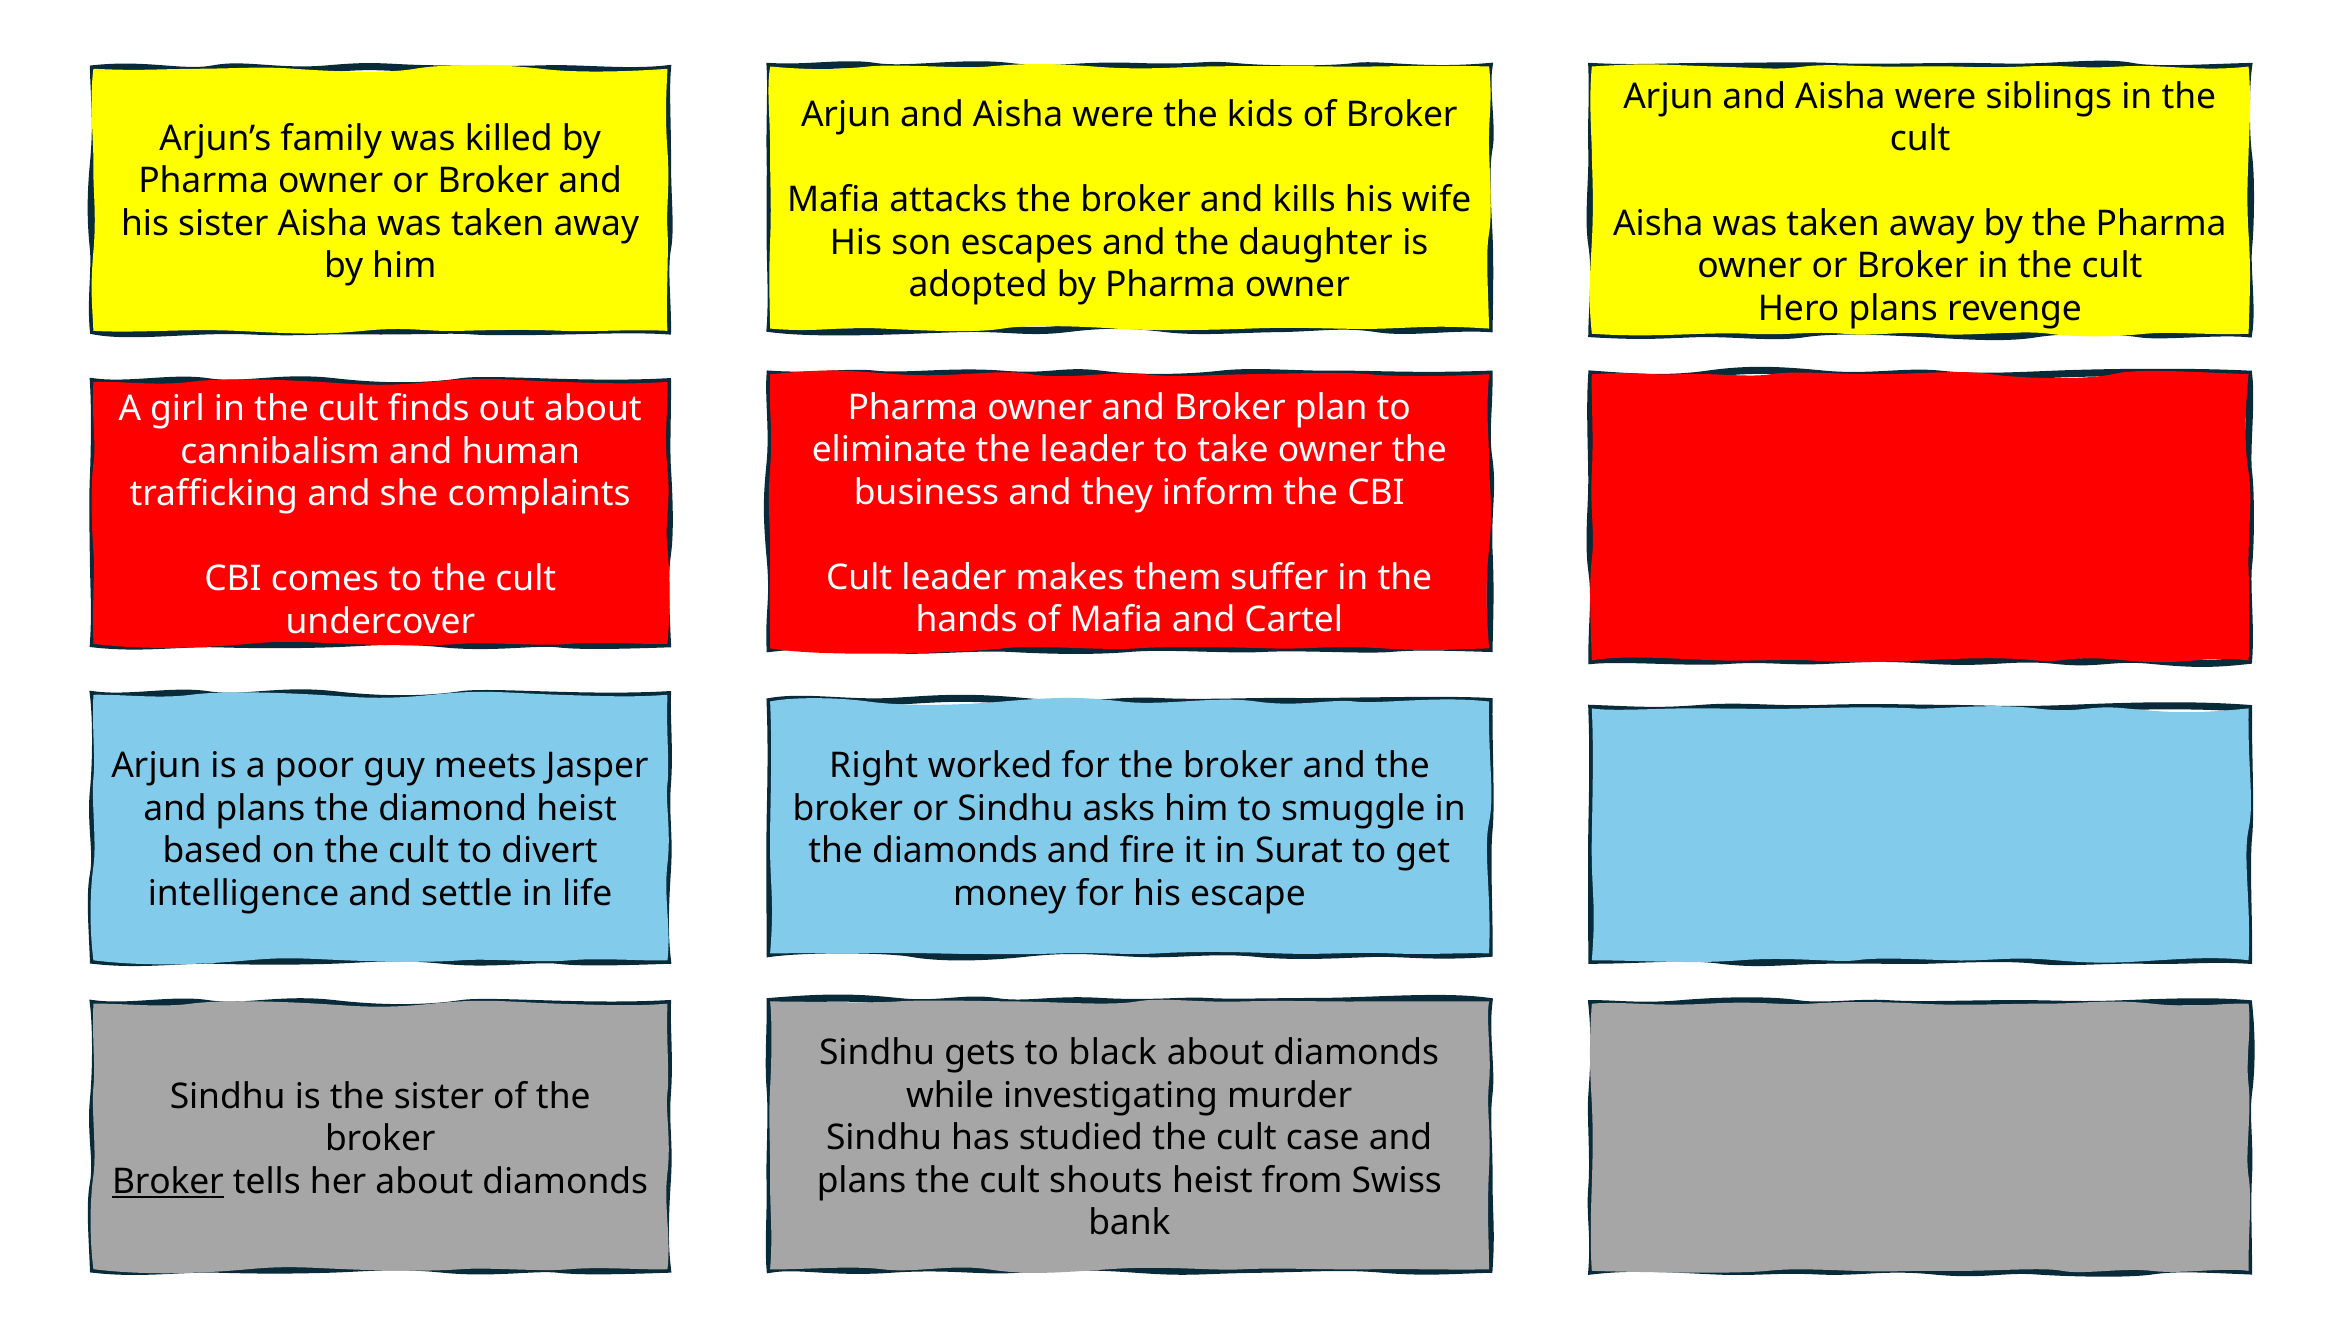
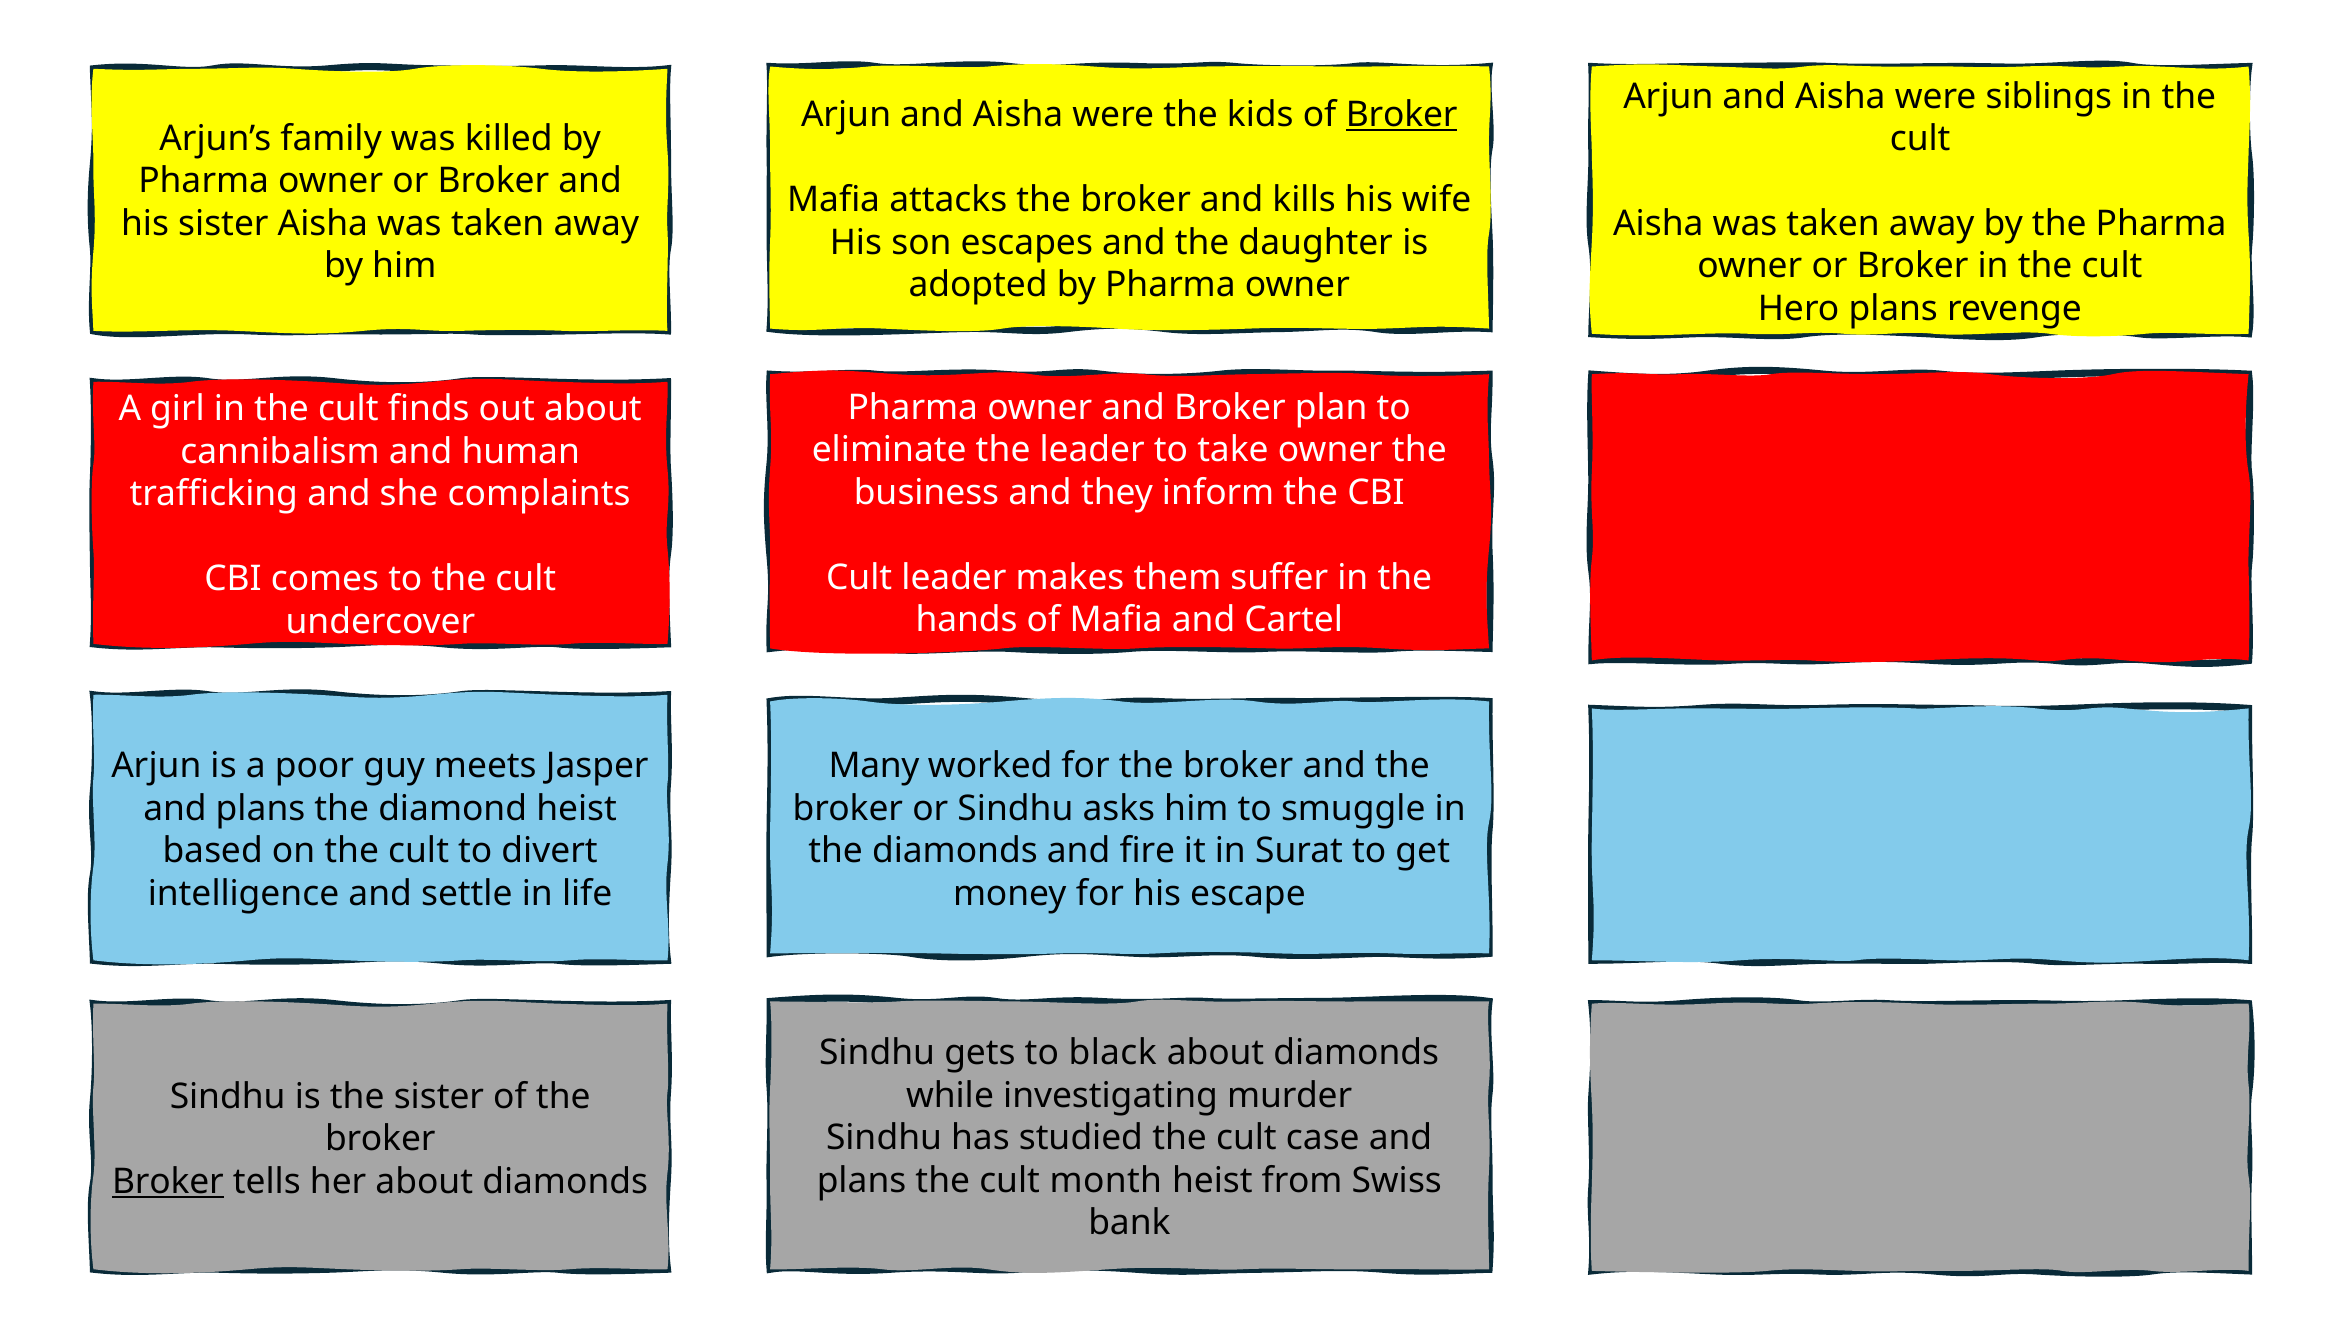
Broker underline: none -> present (1402, 115)
Right: Right -> Many (874, 766)
shouts: shouts -> month (1106, 1180)
